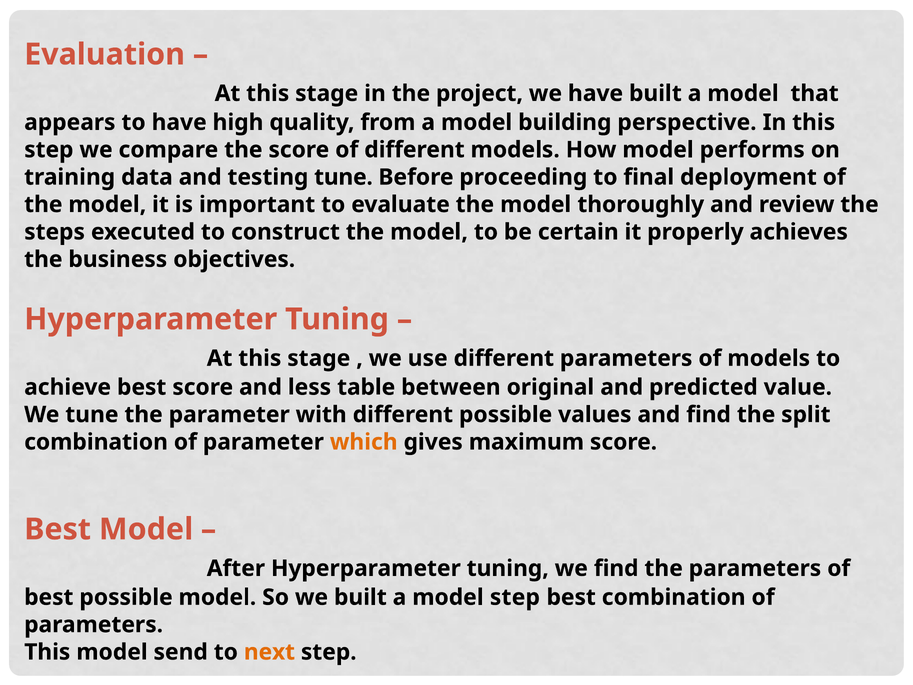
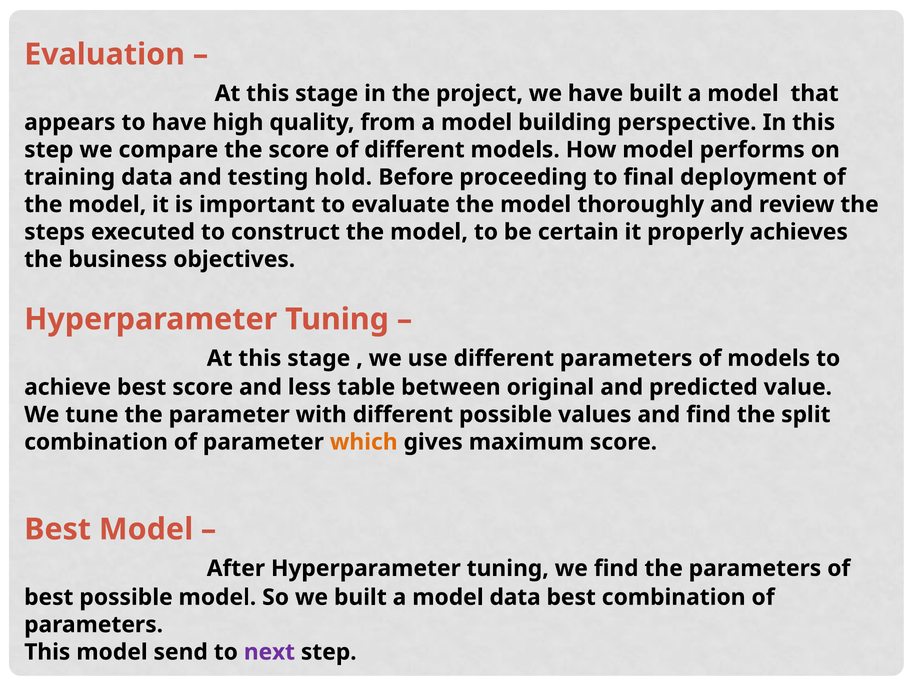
testing tune: tune -> hold (343, 177)
model step: step -> data (515, 597)
next colour: orange -> purple (269, 652)
